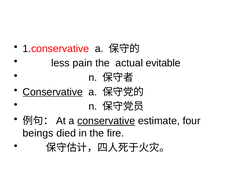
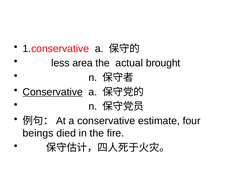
pain: pain -> area (83, 63)
evitable: evitable -> brought (163, 63)
conservative underline: present -> none (106, 121)
